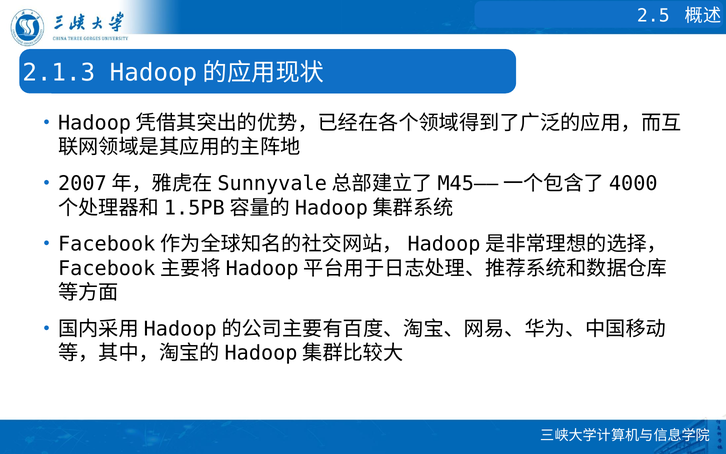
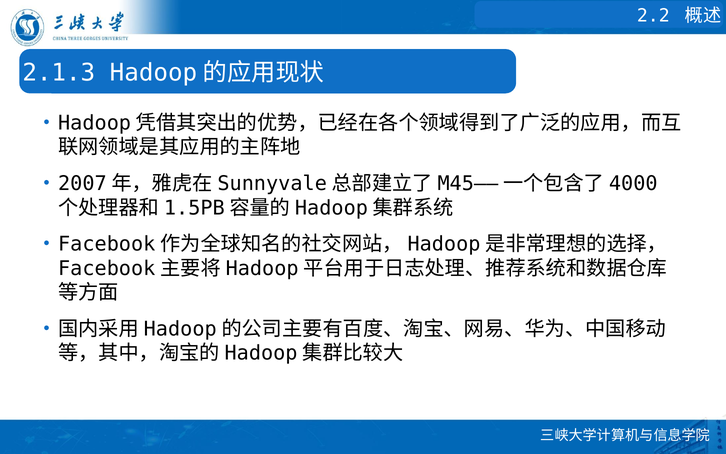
2.5: 2.5 -> 2.2 (653, 16)
